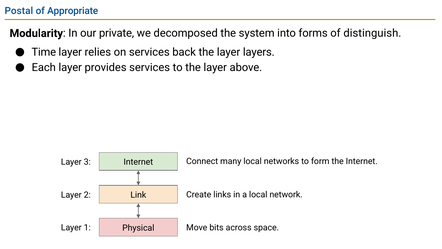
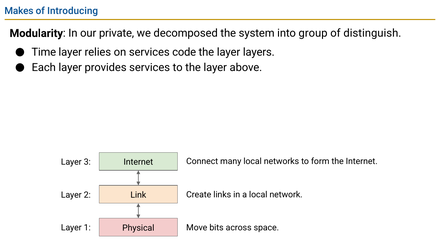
Postal: Postal -> Makes (19, 11)
Appropriate: Appropriate -> Introducing (73, 11)
forms: forms -> group (313, 33)
back: back -> code (184, 52)
